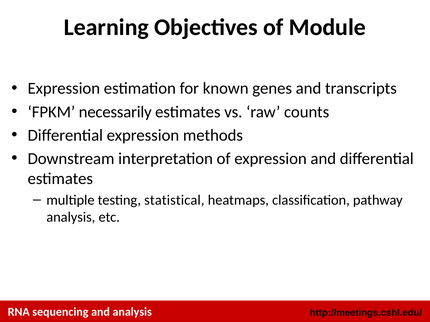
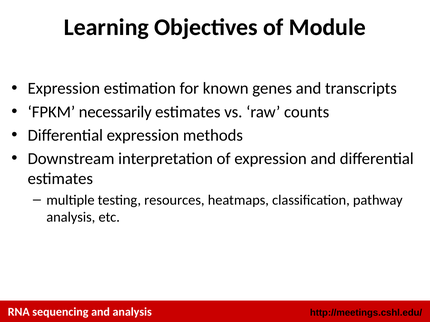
statistical: statistical -> resources (174, 200)
